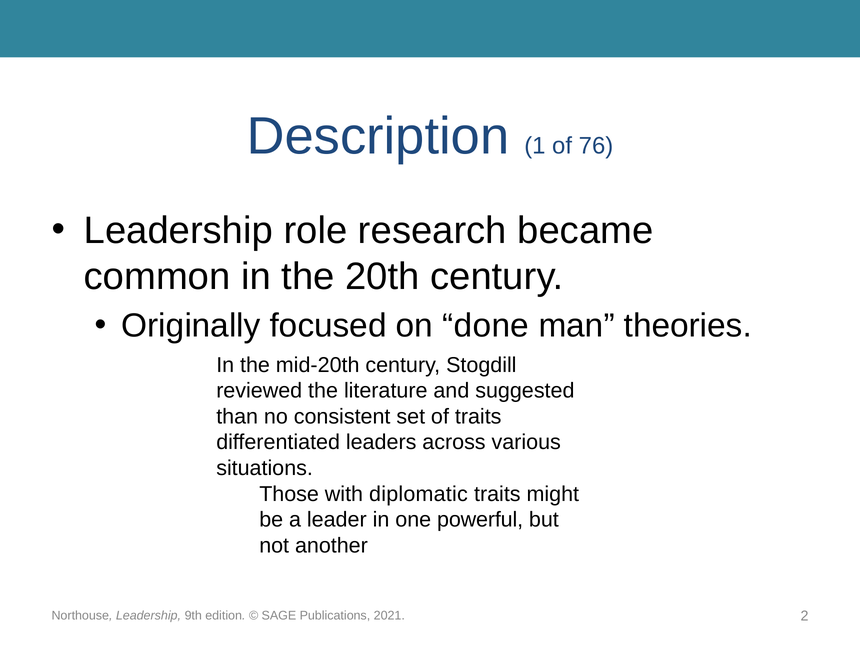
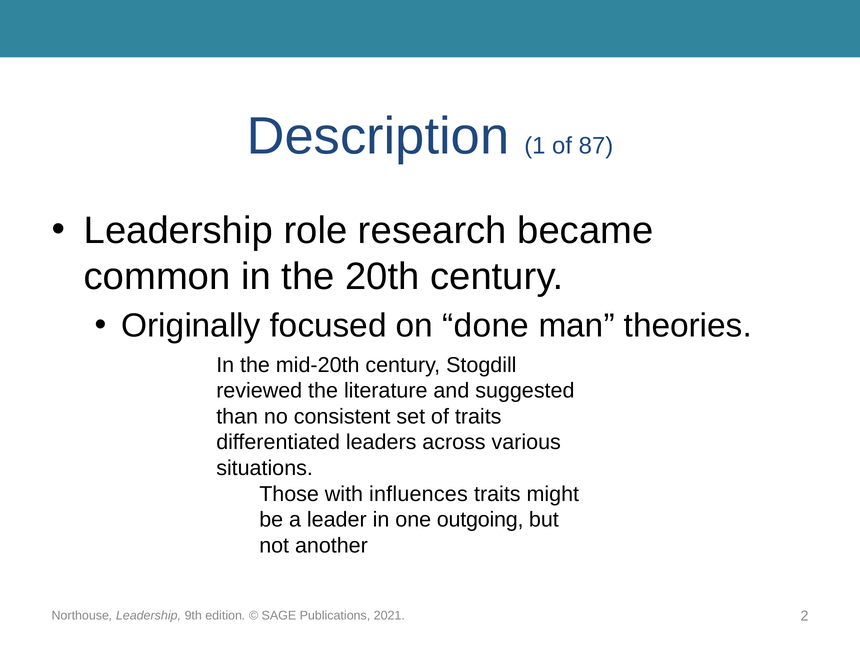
76: 76 -> 87 (596, 146)
diplomatic: diplomatic -> influences (418, 494)
powerful: powerful -> outgoing (480, 520)
